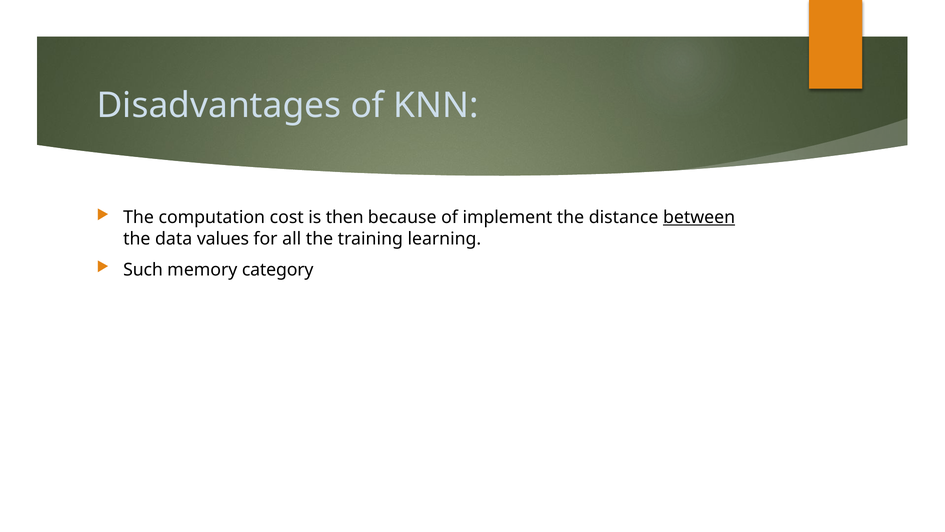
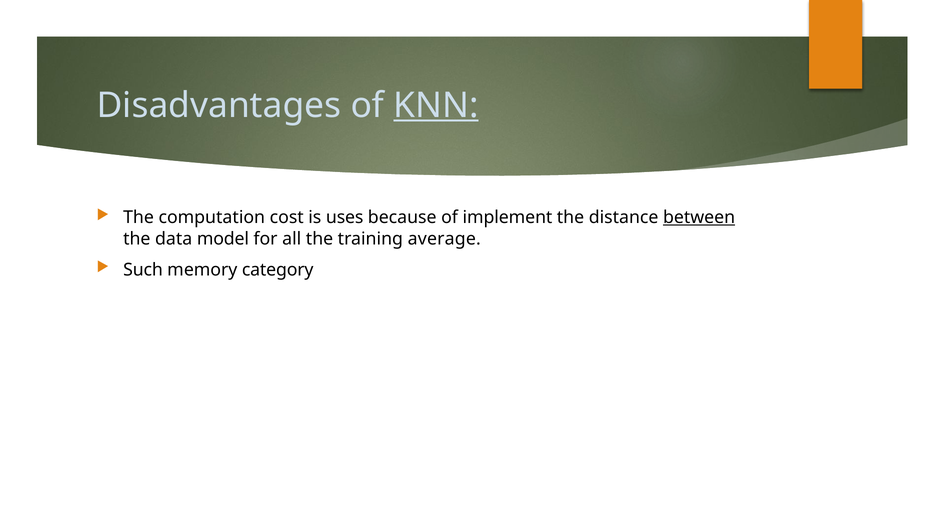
KNN underline: none -> present (436, 105)
then: then -> uses (345, 217)
values: values -> model (223, 238)
learning: learning -> average (444, 238)
